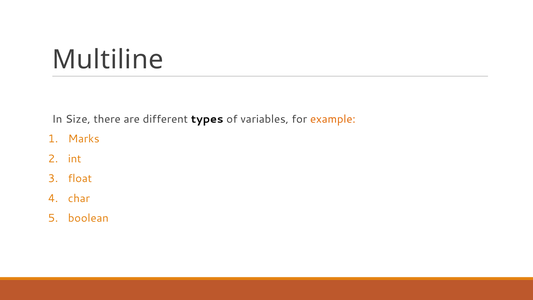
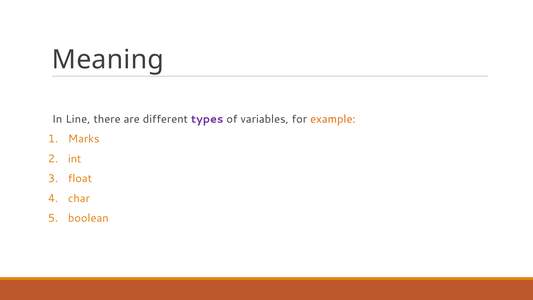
Multiline: Multiline -> Meaning (108, 60)
Size: Size -> Line (78, 119)
types colour: black -> purple (207, 119)
